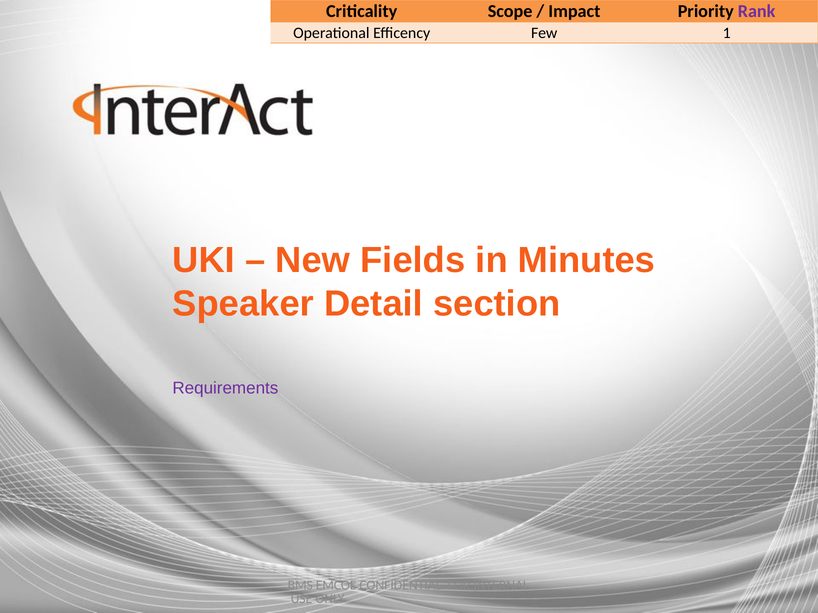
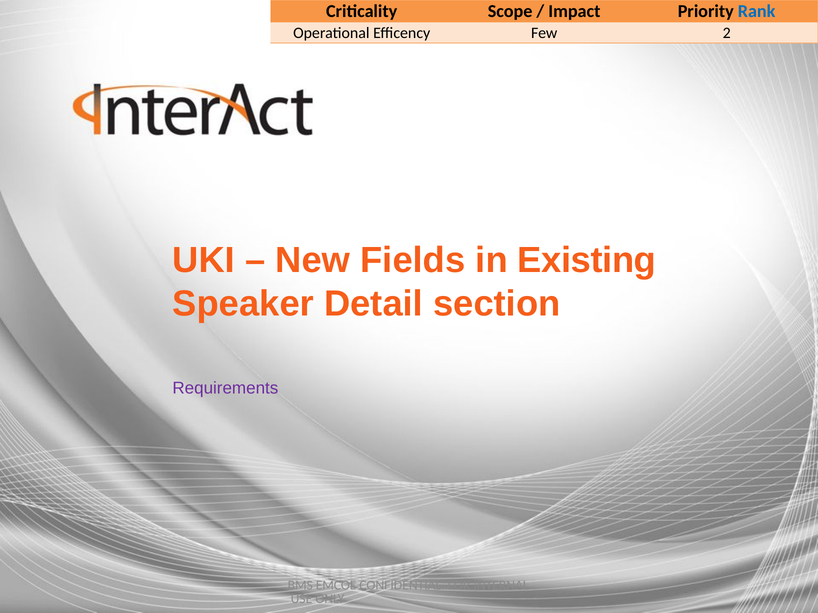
Rank colour: purple -> blue (757, 11)
1: 1 -> 2 (727, 33)
Minutes: Minutes -> Existing (587, 260)
